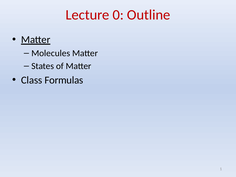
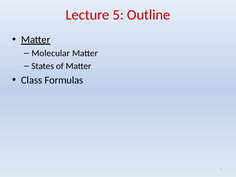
0: 0 -> 5 (118, 15)
Molecules: Molecules -> Molecular (51, 53)
